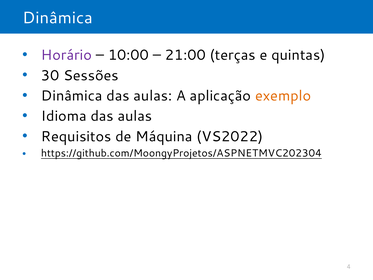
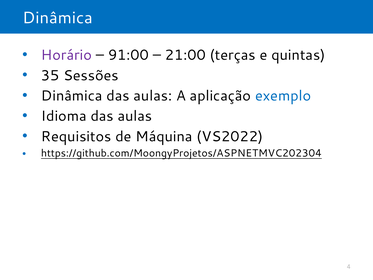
10:00: 10:00 -> 91:00 (128, 55)
30: 30 -> 35 (50, 75)
exemplo colour: orange -> blue (283, 96)
